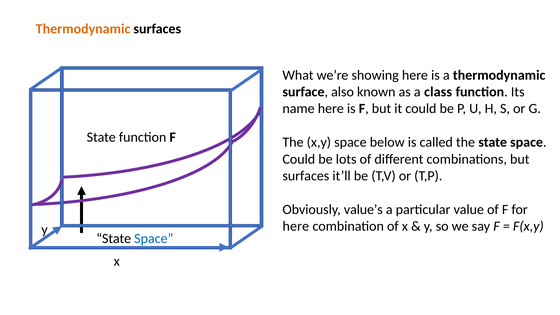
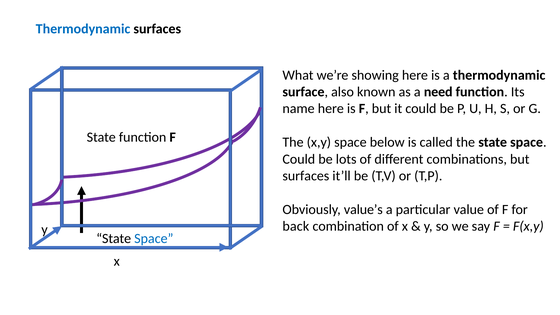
Thermodynamic colour: orange -> blue (83, 29)
class: class -> need (438, 92)
here: here -> back (296, 226)
